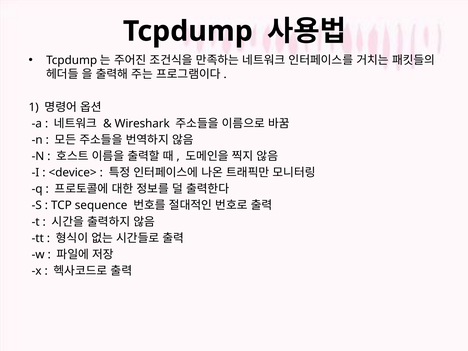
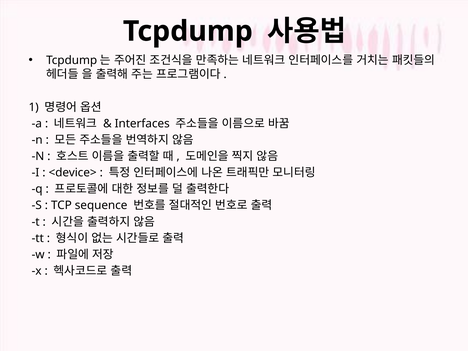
Wireshark: Wireshark -> Interfaces (142, 124)
